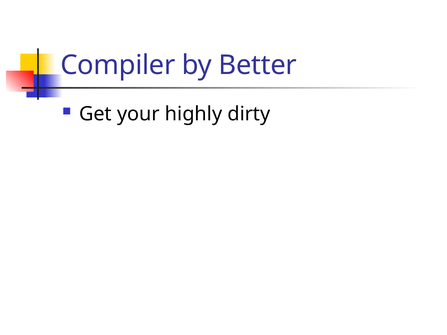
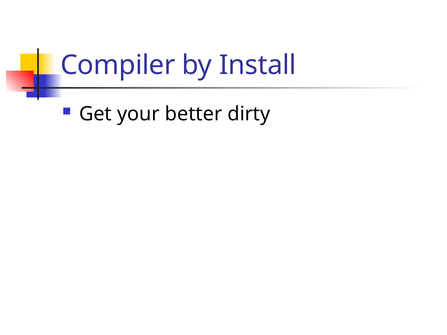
Better: Better -> Install (258, 65)
highly: highly -> better (194, 114)
